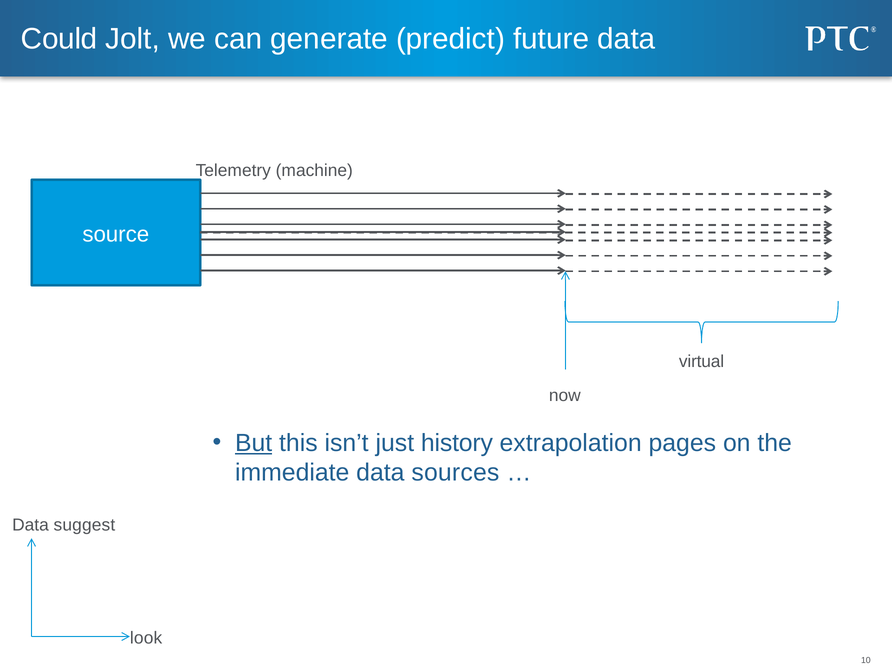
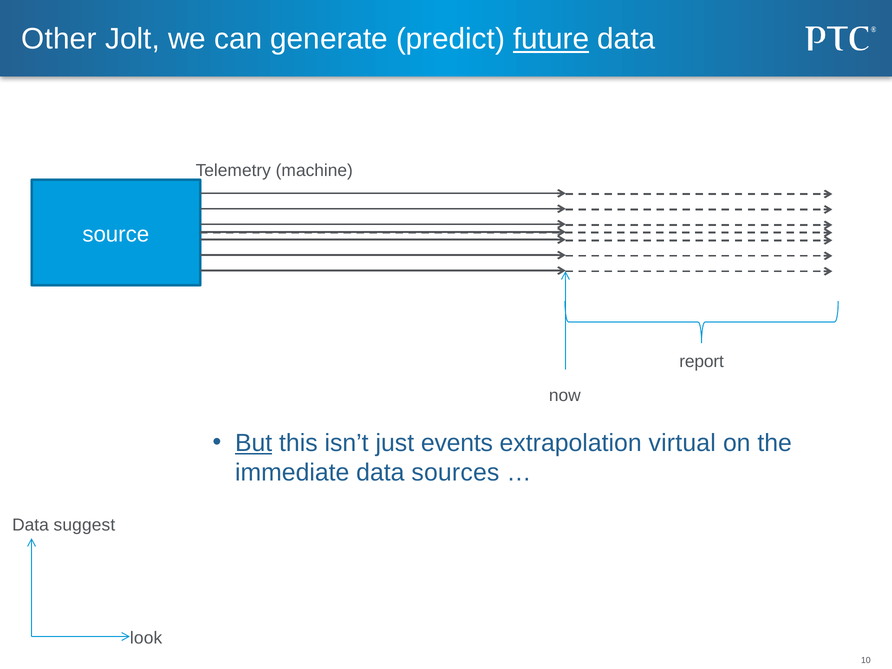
Could: Could -> Other (59, 39)
future underline: none -> present (551, 39)
virtual: virtual -> report (702, 362)
history: history -> events (457, 443)
pages: pages -> virtual (682, 443)
